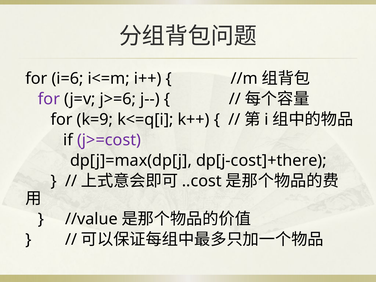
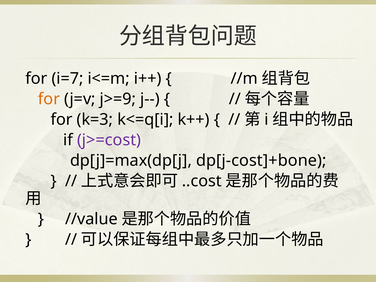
i=6: i=6 -> i=7 (67, 79)
for colour: purple -> orange (49, 99)
j>=6: j>=6 -> j>=9 (118, 99)
k=9: k=9 -> k=3 (95, 120)
dp[j-cost]+there: dp[j-cost]+there -> dp[j-cost]+bone (261, 161)
